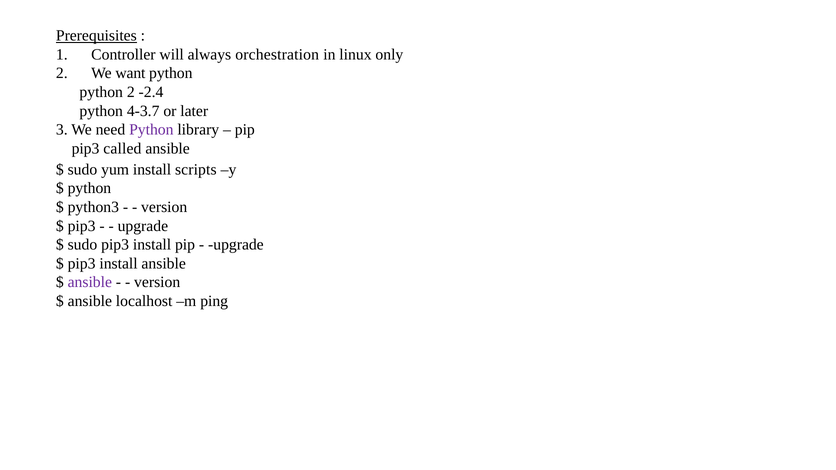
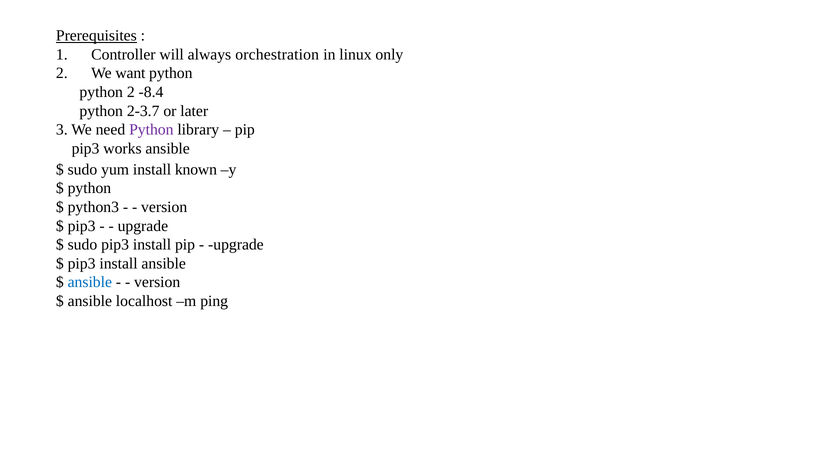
-2.4: -2.4 -> -8.4 (151, 92)
4-3.7: 4-3.7 -> 2-3.7 (143, 111)
called: called -> works (122, 149)
scripts: scripts -> known (196, 170)
ansible colour: purple -> blue (90, 282)
